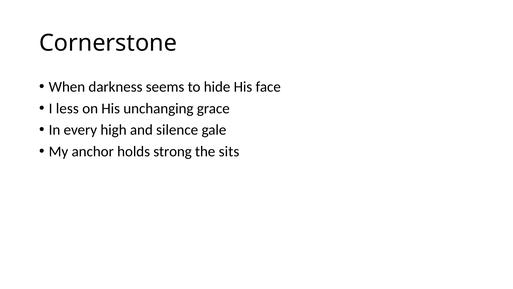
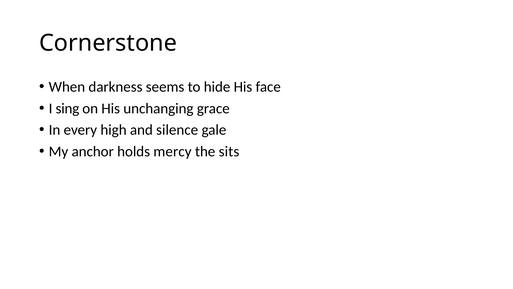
less: less -> sing (67, 108)
strong: strong -> mercy (172, 151)
